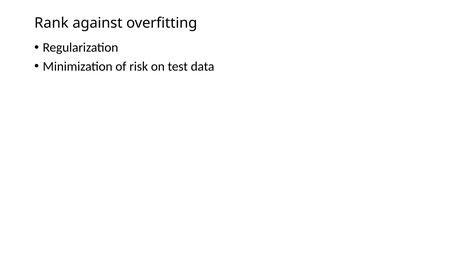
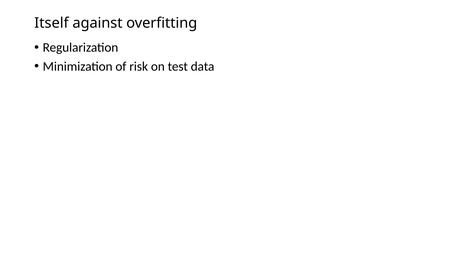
Rank: Rank -> Itself (51, 23)
